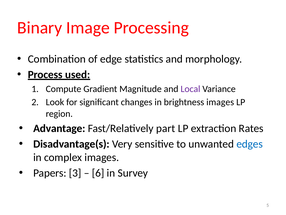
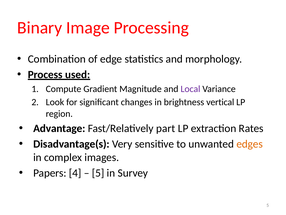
brightness images: images -> vertical (220, 102)
edges colour: blue -> orange (250, 144)
3: 3 -> 4 (75, 173)
6: 6 -> 5 (98, 173)
